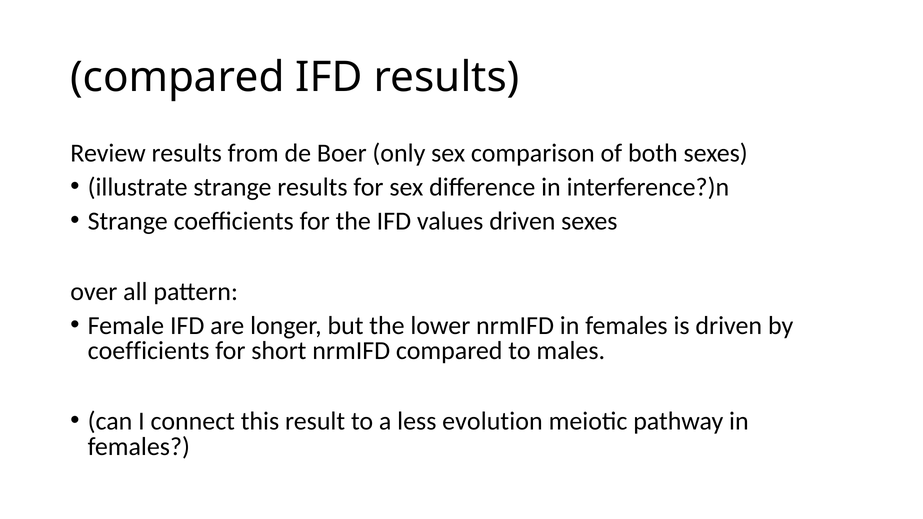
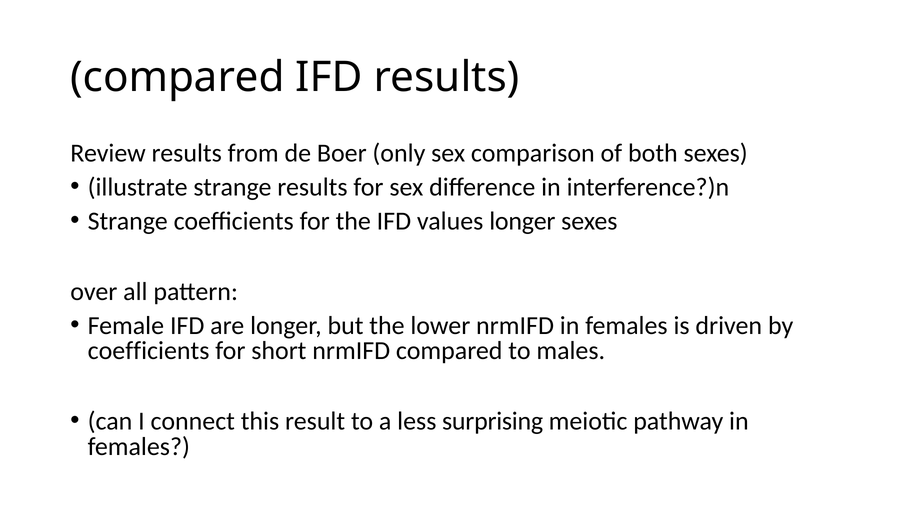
values driven: driven -> longer (522, 221)
evolution: evolution -> surprising (493, 421)
